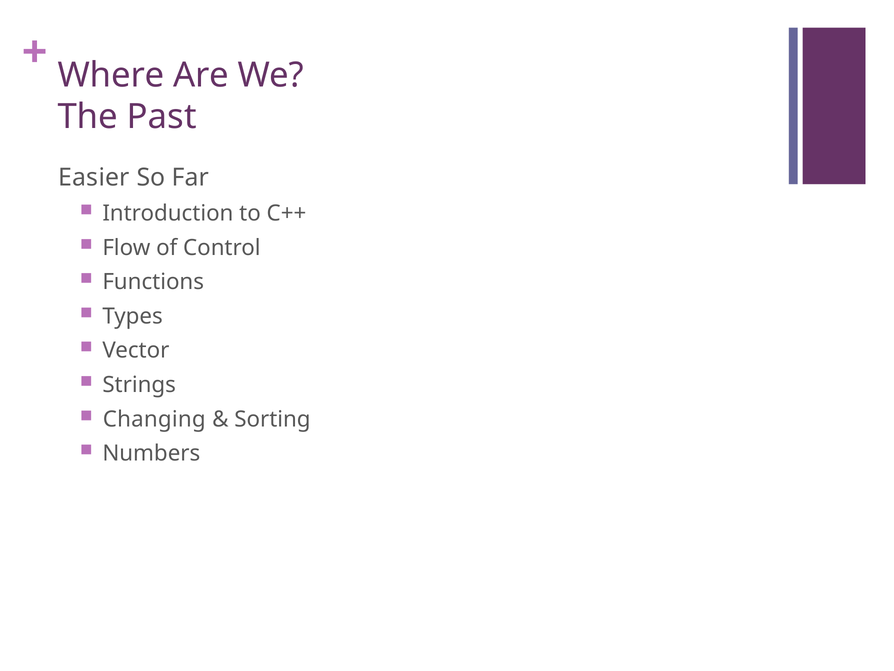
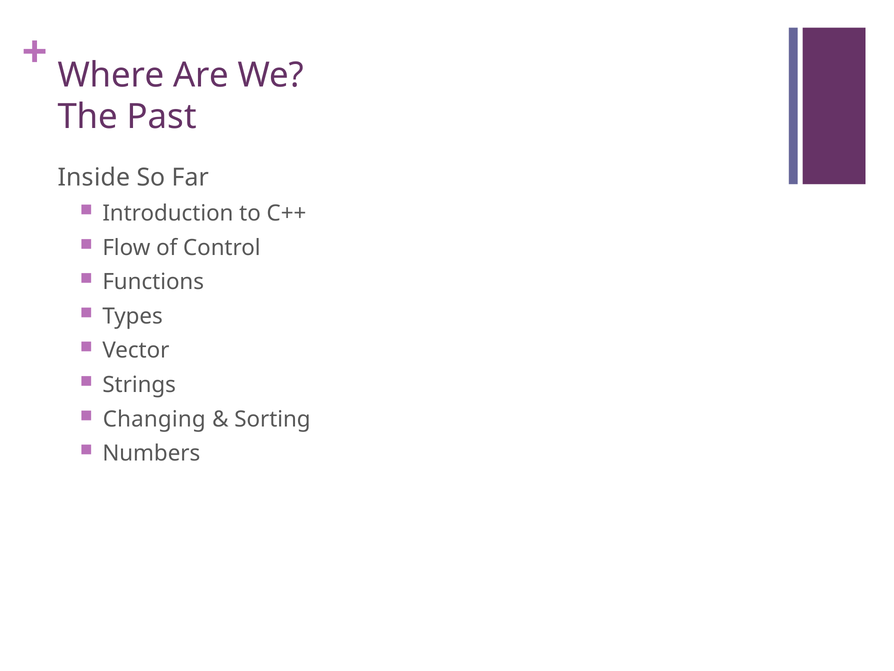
Easier: Easier -> Inside (94, 178)
